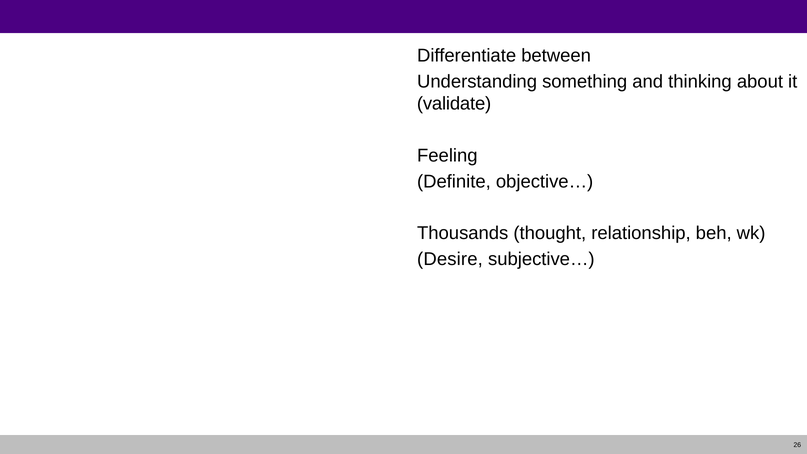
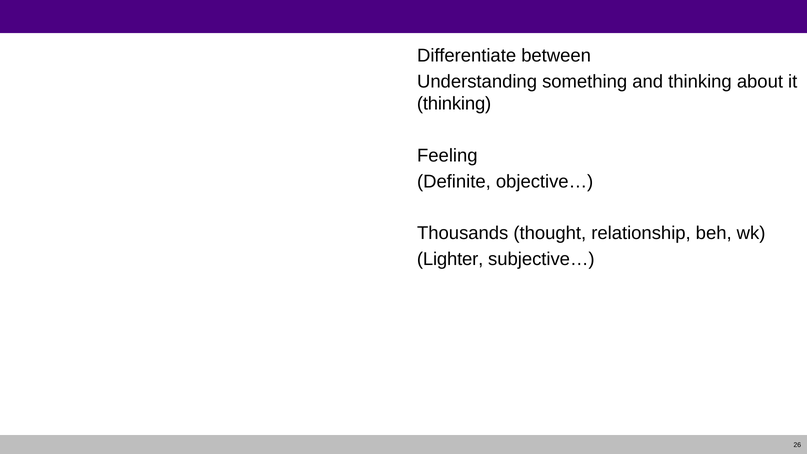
validate: validate -> thinking (454, 104)
Desire: Desire -> Lighter (450, 259)
